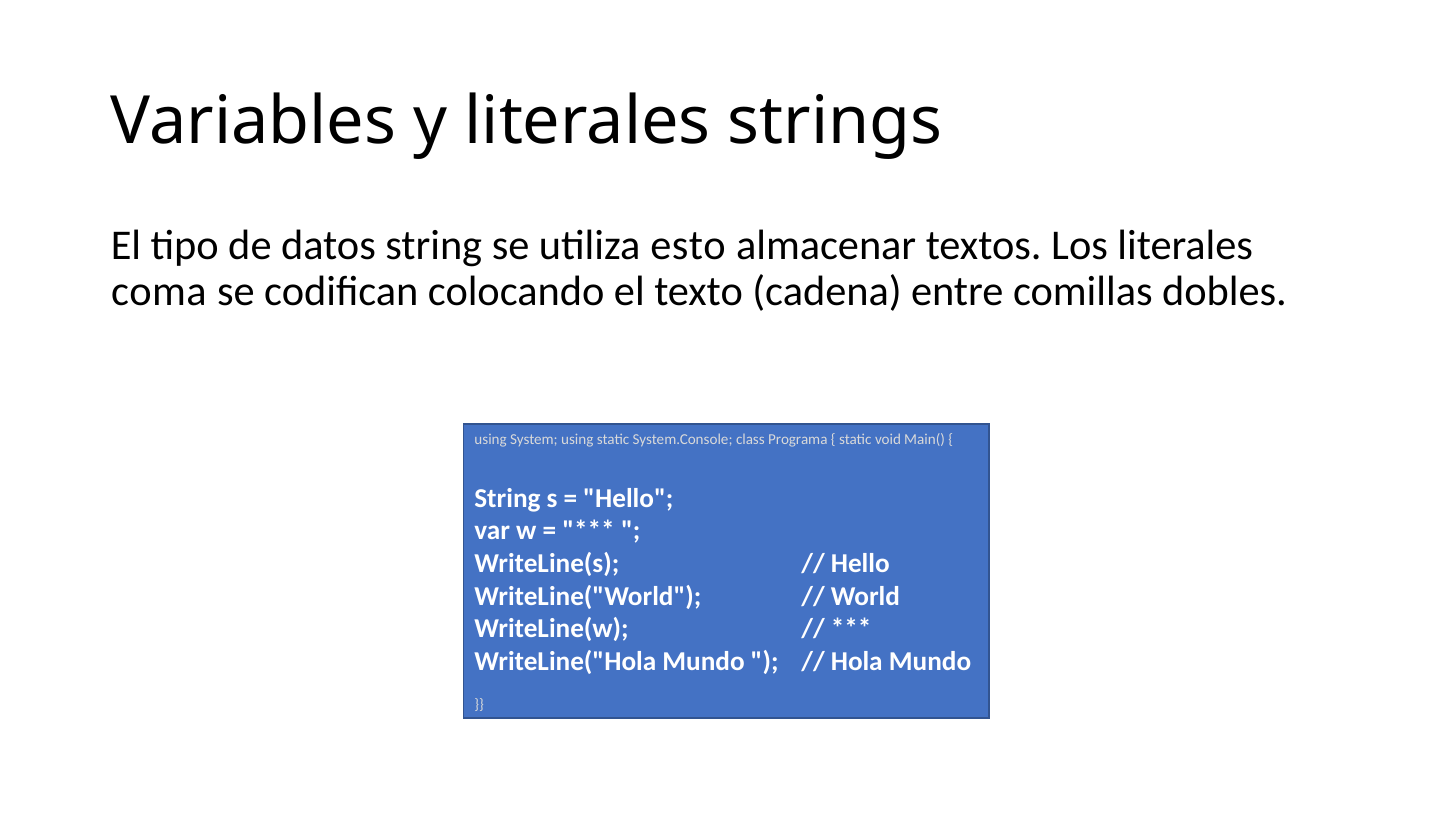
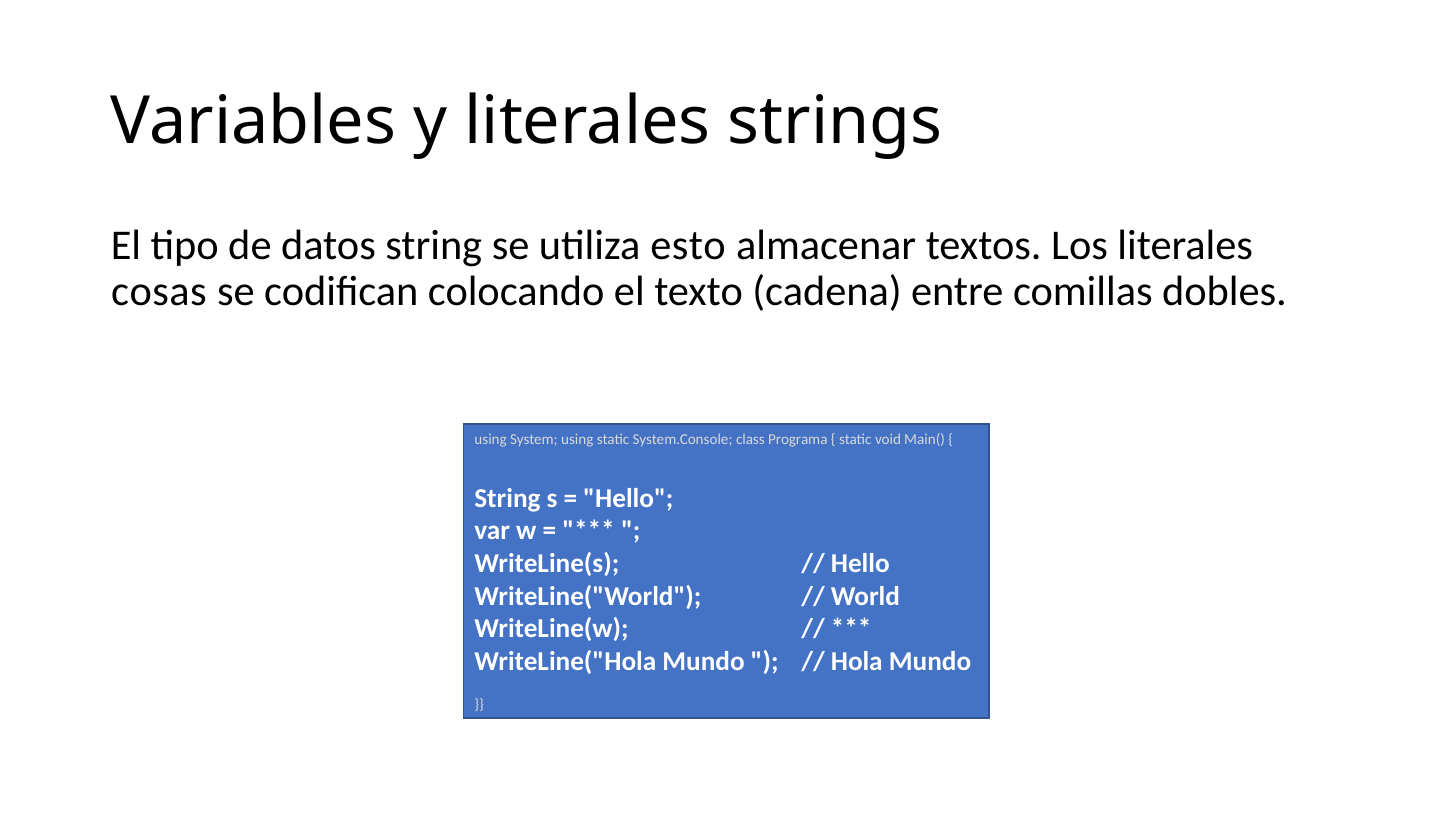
coma: coma -> cosas (159, 291)
